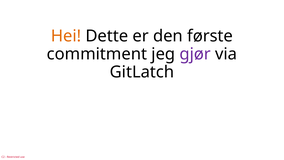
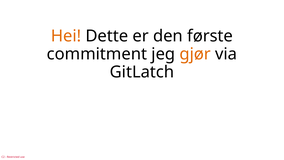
gjør colour: purple -> orange (195, 54)
